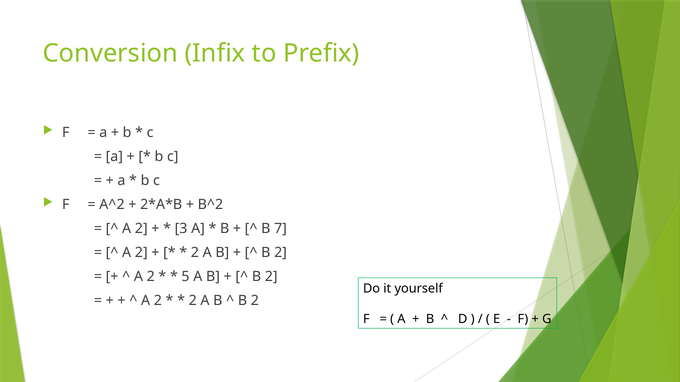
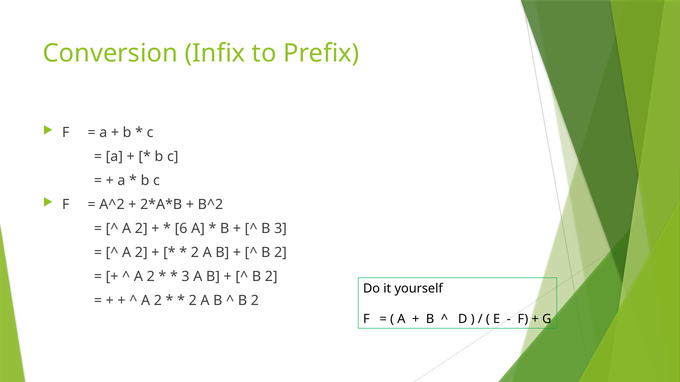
3: 3 -> 6 (181, 229)
B 7: 7 -> 3 (281, 229)
5: 5 -> 3 (186, 277)
